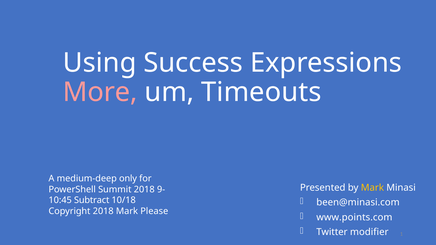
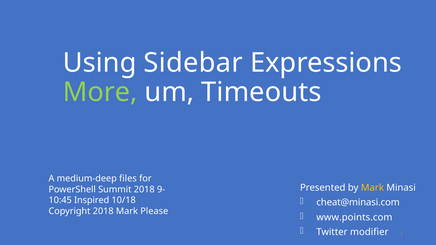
Success: Success -> Sidebar (193, 63)
More colour: pink -> light green (100, 92)
only: only -> files (128, 179)
been@minasi.com: been@minasi.com -> cheat@minasi.com (358, 203)
Subtract: Subtract -> Inspired (92, 201)
